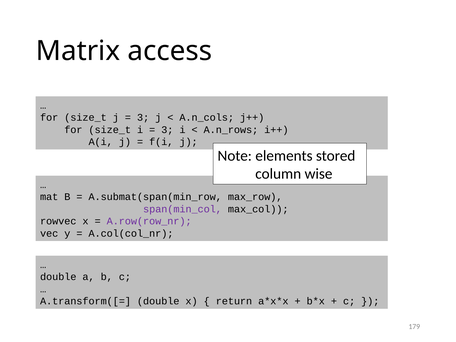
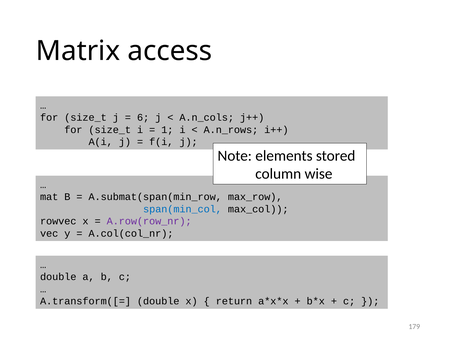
3: 3 -> 6 (143, 118)
3: 3 -> 1 (167, 130)
span(min_col colour: purple -> blue (183, 209)
